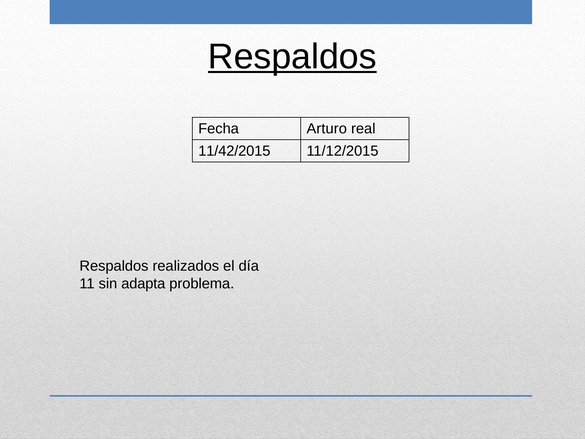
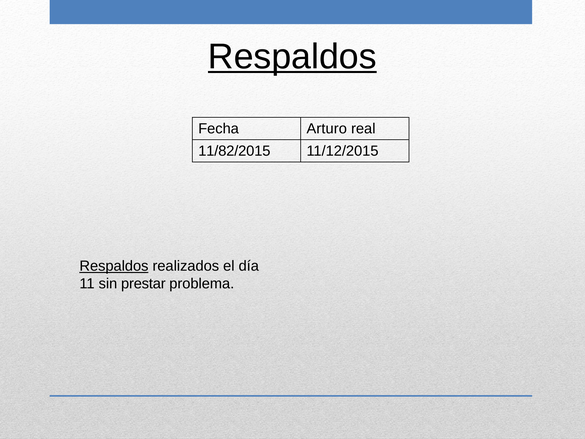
11/42/2015: 11/42/2015 -> 11/82/2015 (234, 151)
Respaldos underline: none -> present (114, 266)
adapta: adapta -> prestar (143, 284)
